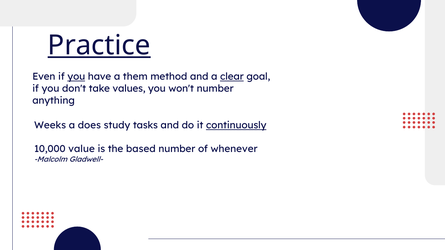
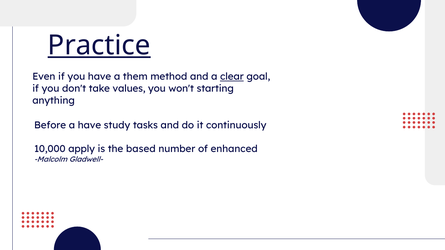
you underline: present -> none (76, 77)
won't number: number -> starting (215, 89)
Weeks: Weeks -> Before (50, 126)
a does: does -> have (89, 126)
continuously underline: present -> none (236, 126)
value: value -> apply (82, 149)
whenever: whenever -> enhanced (234, 149)
